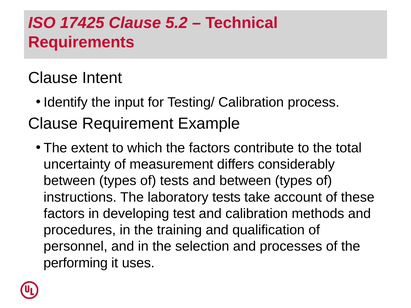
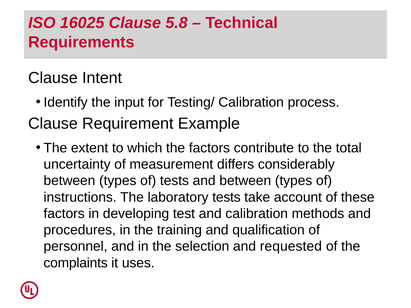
17425: 17425 -> 16025 (82, 23)
5.2: 5.2 -> 5.8 (177, 23)
processes: processes -> requested (291, 247)
performing: performing -> complaints (76, 263)
